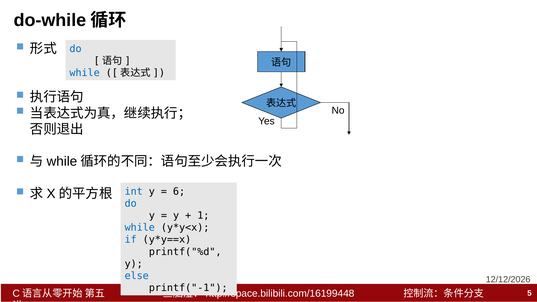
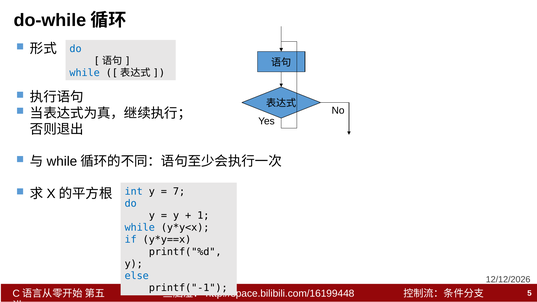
6: 6 -> 7 (179, 191)
